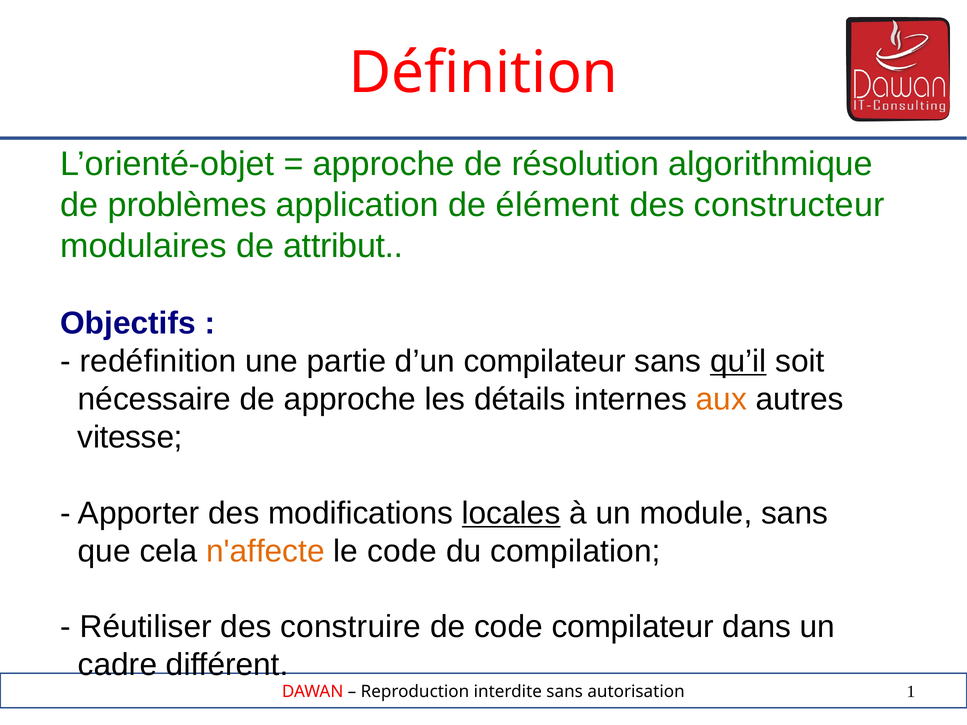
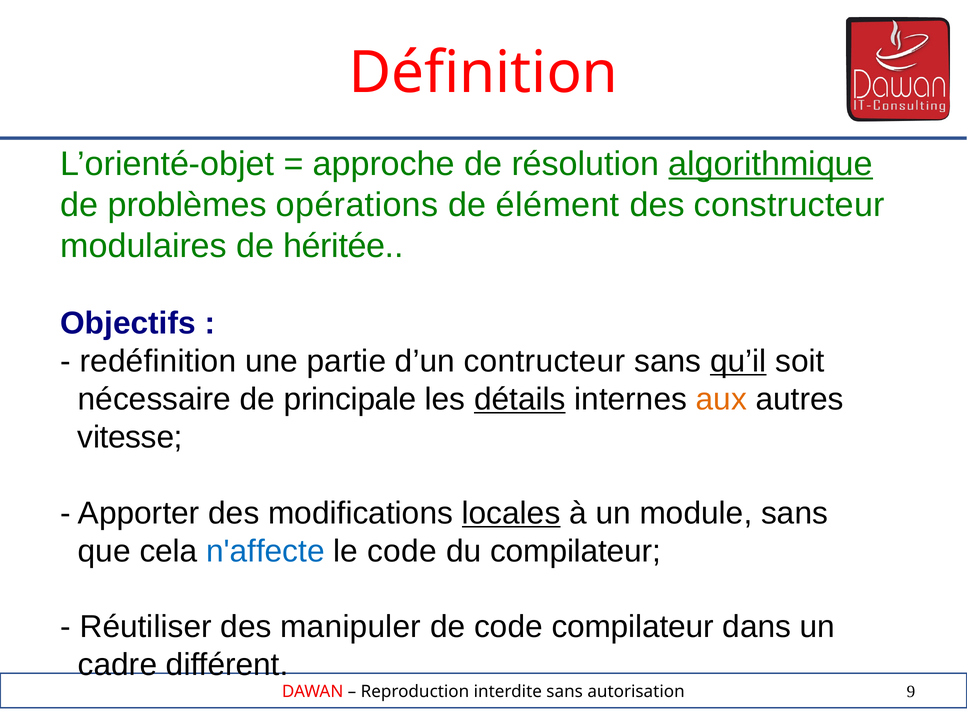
algorithmique underline: none -> present (771, 164)
application: application -> opérations (357, 205)
attribut: attribut -> héritée (343, 246)
d’un compilateur: compilateur -> contructeur (544, 361)
de approche: approche -> principale (350, 399)
détails underline: none -> present (520, 399)
n'affecte colour: orange -> blue (265, 551)
du compilation: compilation -> compilateur (576, 551)
construire: construire -> manipuler (351, 627)
1: 1 -> 9 (911, 692)
